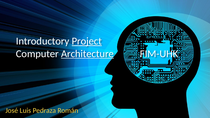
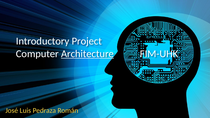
Project underline: present -> none (87, 41)
